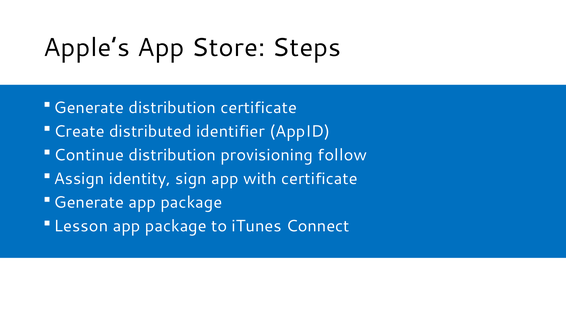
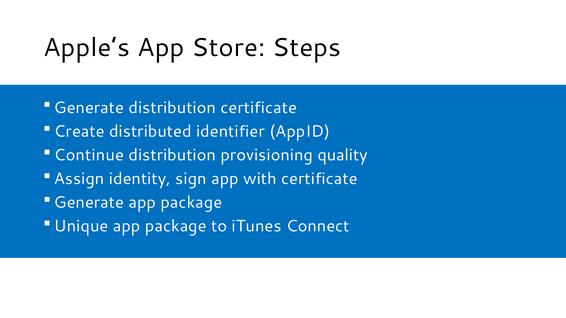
follow: follow -> quality (343, 155)
Lesson: Lesson -> Unique (81, 226)
